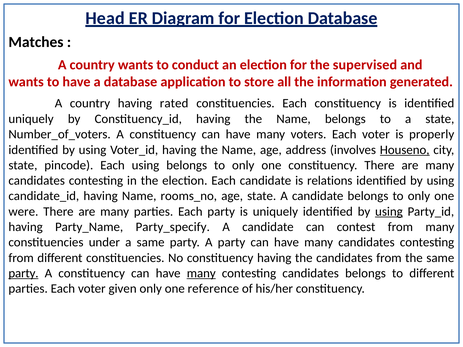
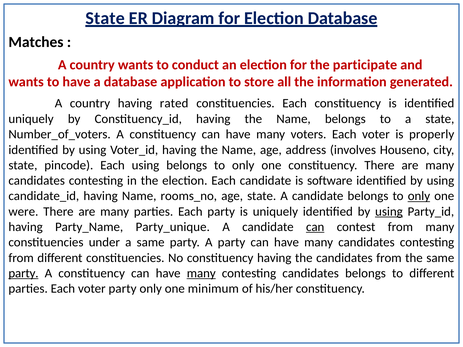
Head: Head -> State (105, 18)
supervised: supervised -> participate (365, 65)
Houseno underline: present -> none (405, 150)
relations: relations -> software (330, 181)
only underline: none -> present (419, 196)
Party_specify: Party_specify -> Party_unique (173, 227)
can underline: none -> present (315, 227)
voter given: given -> party (123, 289)
reference: reference -> minimum (213, 289)
